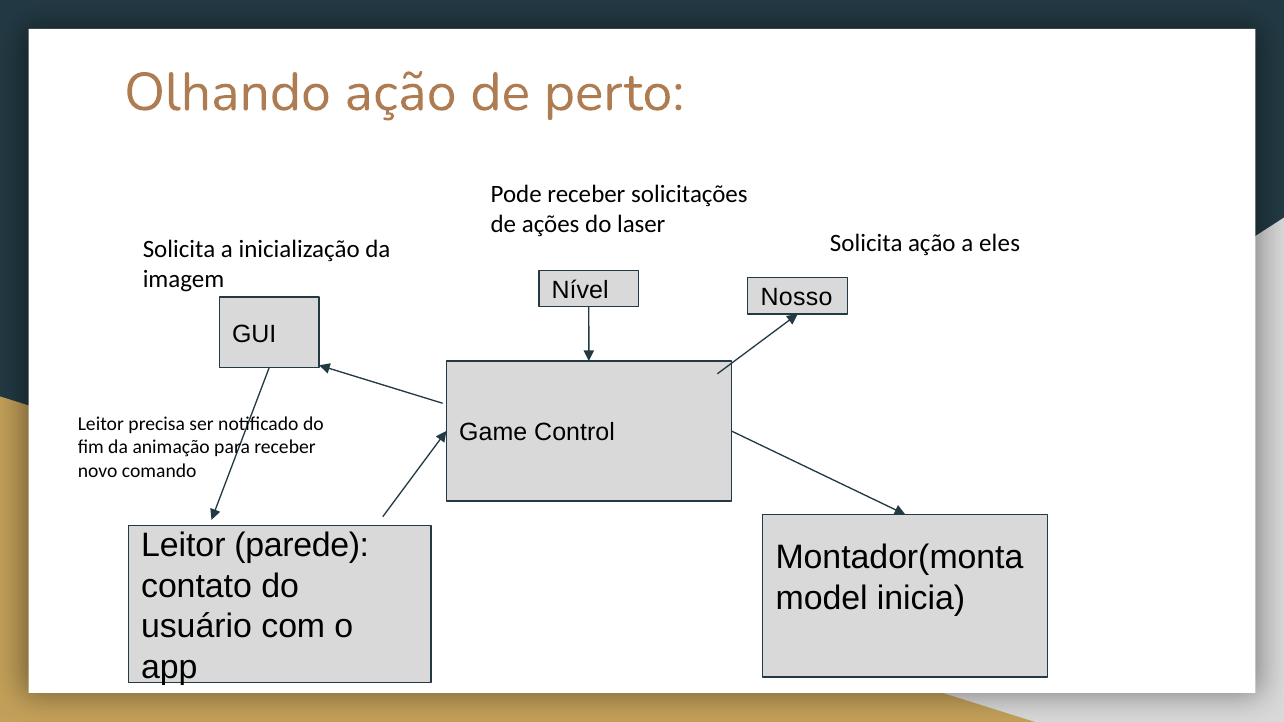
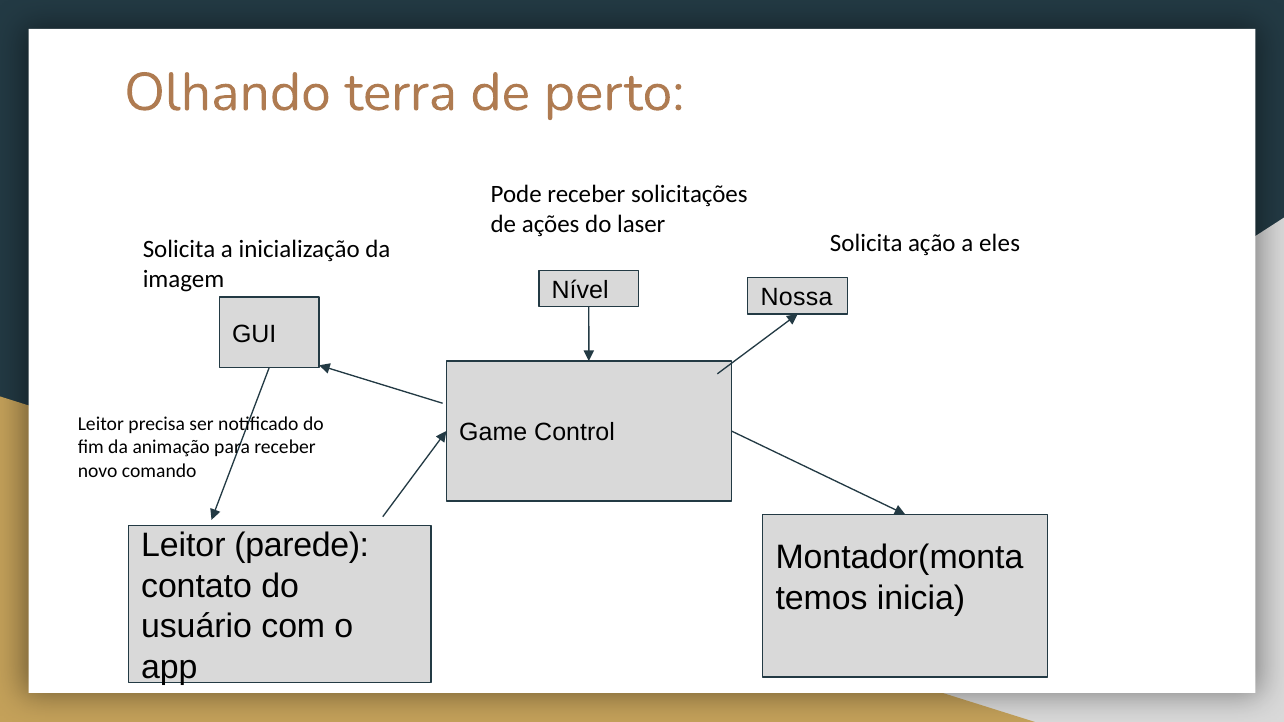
Olhando ação: ação -> terra (401, 93)
Nosso: Nosso -> Nossa (797, 298)
model: model -> temos (822, 598)
